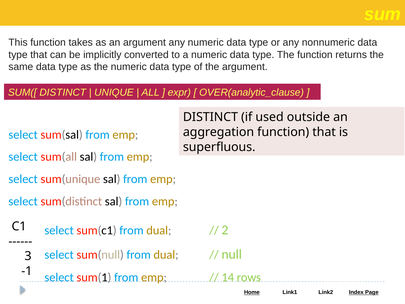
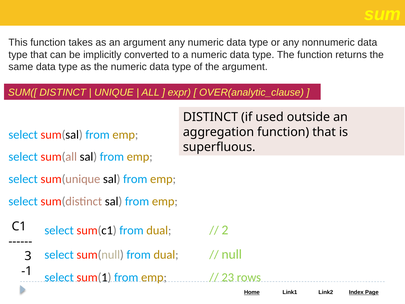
14: 14 -> 23 (228, 277)
